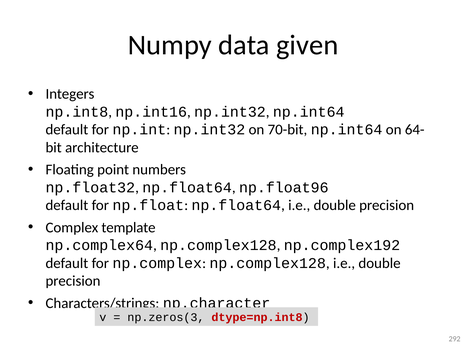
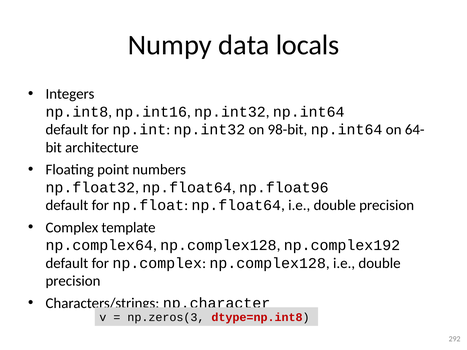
given: given -> locals (308, 45)
70-bit: 70-bit -> 98-bit (287, 130)
